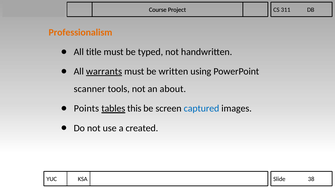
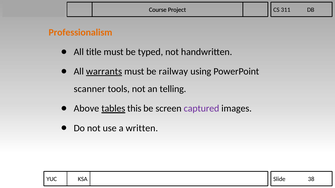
written: written -> railway (173, 72)
about: about -> telling (173, 89)
Points: Points -> Above (86, 109)
captured colour: blue -> purple (201, 109)
created: created -> written (142, 128)
